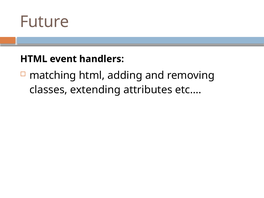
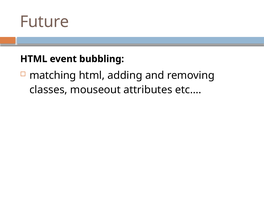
handlers: handlers -> bubbling (102, 59)
extending: extending -> mouseout (95, 90)
